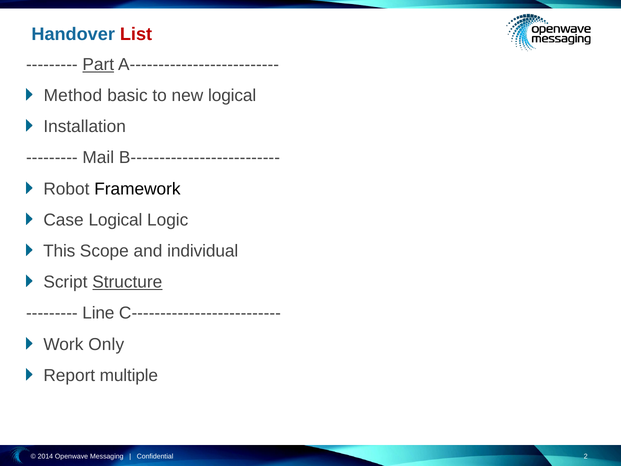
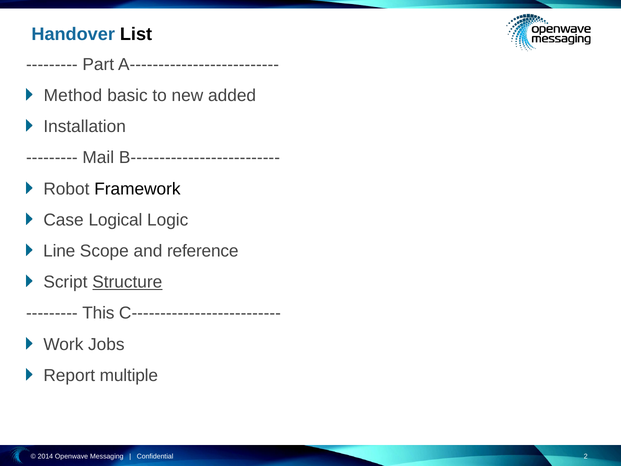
List colour: red -> black (136, 34)
Part underline: present -> none (98, 64)
new logical: logical -> added (232, 96)
This: This -> Line (59, 251)
individual: individual -> reference (203, 251)
Line: Line -> This (98, 313)
Only: Only -> Jobs (106, 344)
